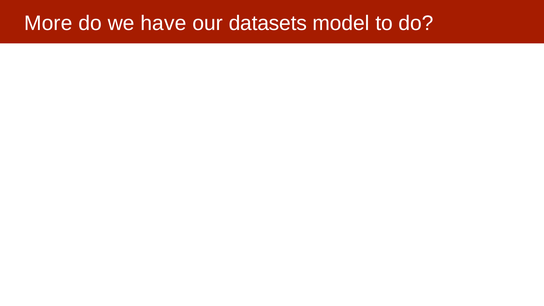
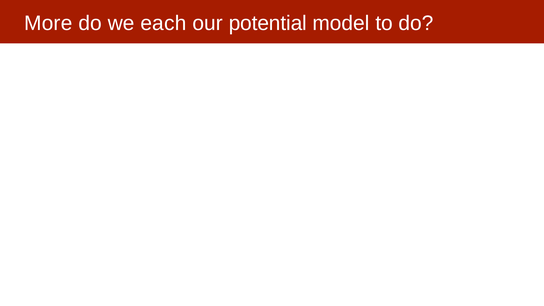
have: have -> each (163, 23)
datasets: datasets -> potential (268, 23)
